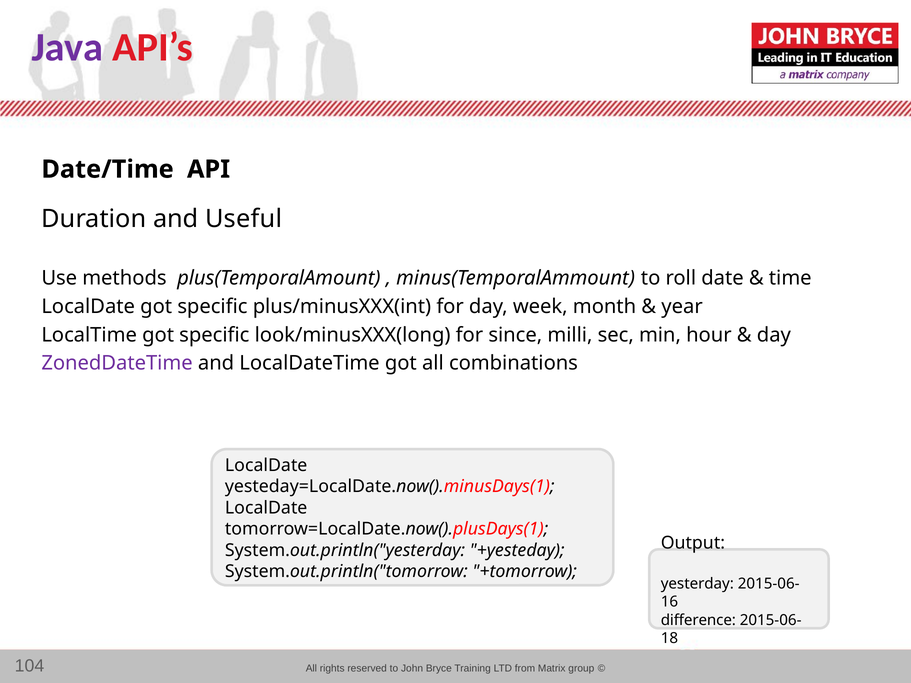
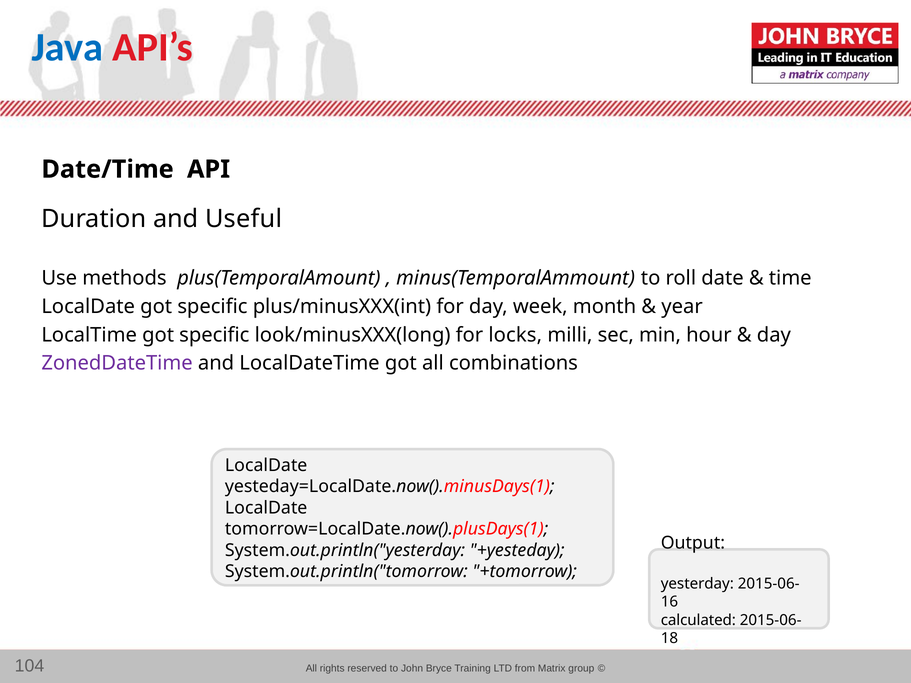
Java colour: purple -> blue (67, 47)
since: since -> locks (515, 335)
difference: difference -> calculated (698, 620)
